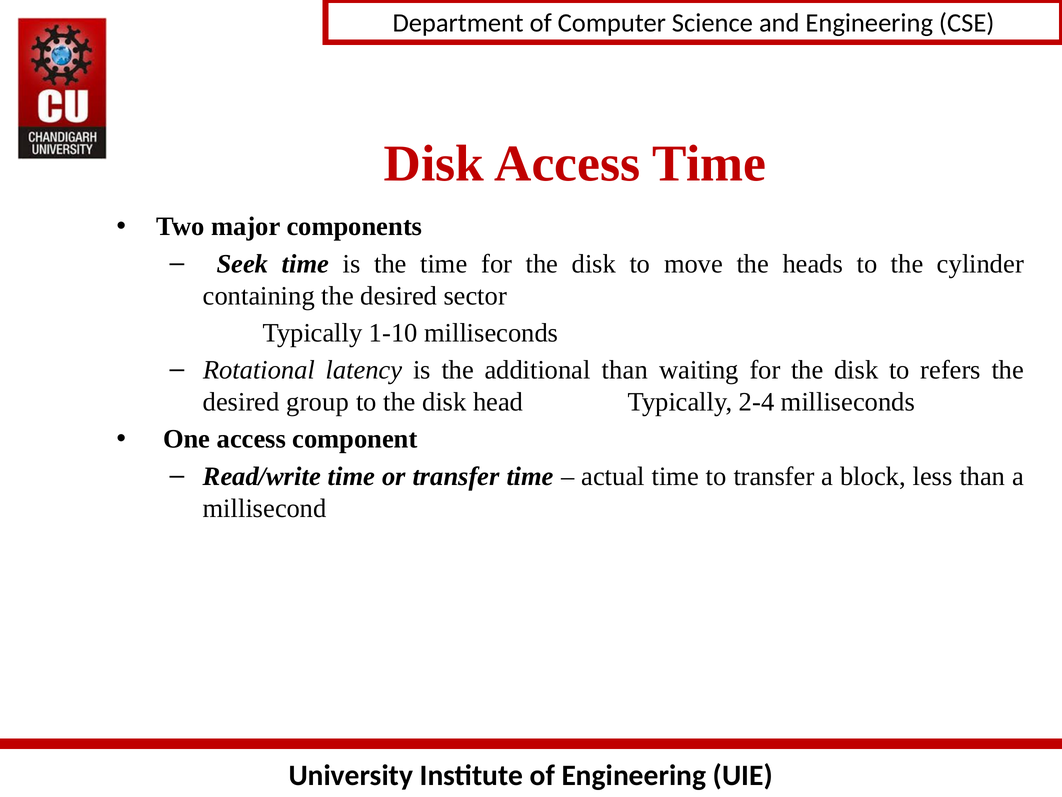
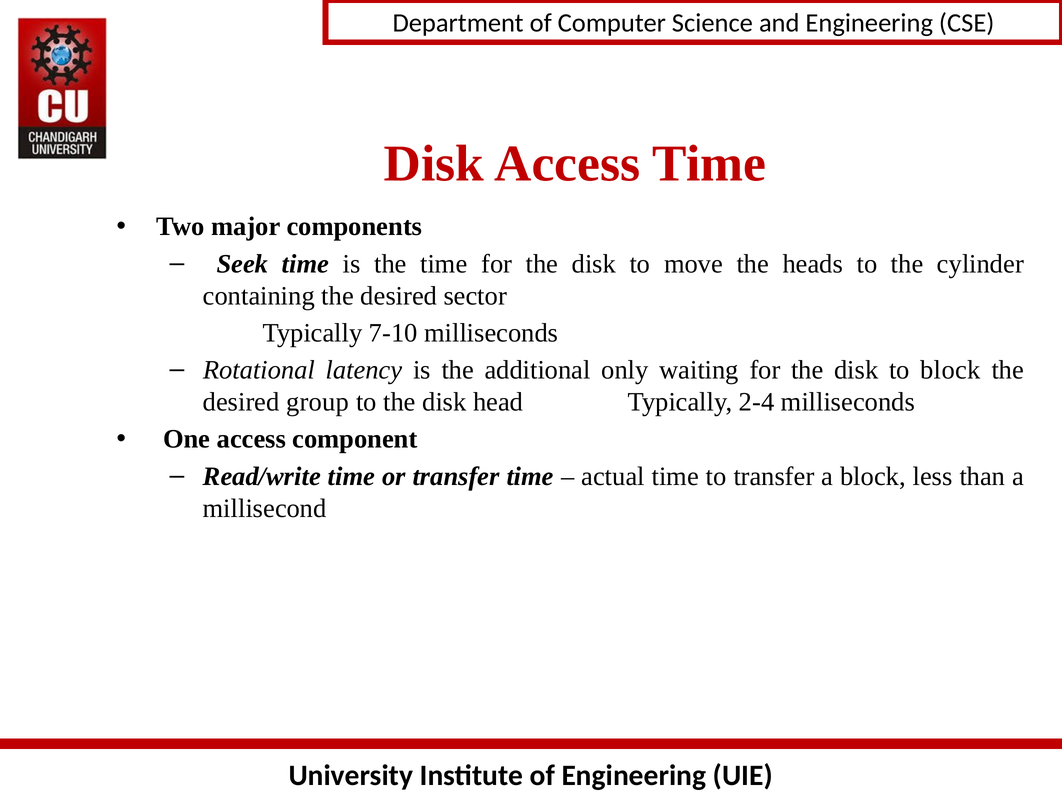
1-10: 1-10 -> 7-10 (393, 333)
additional than: than -> only (625, 370)
to refers: refers -> block (950, 370)
